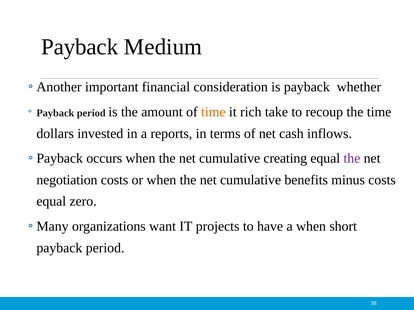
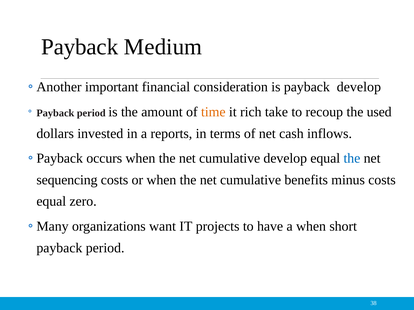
payback whether: whether -> develop (359, 87)
the time: time -> used (379, 112)
cumulative creating: creating -> develop (285, 159)
the colour: purple -> blue (352, 159)
negotiation: negotiation -> sequencing (67, 180)
